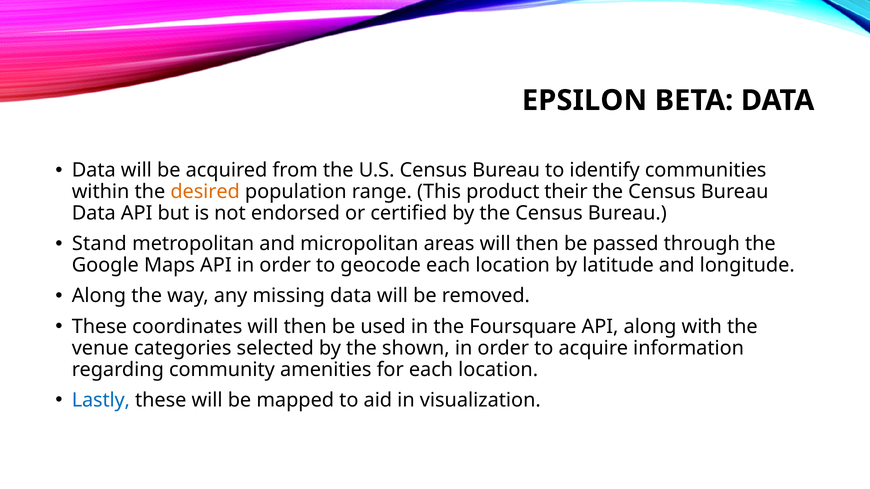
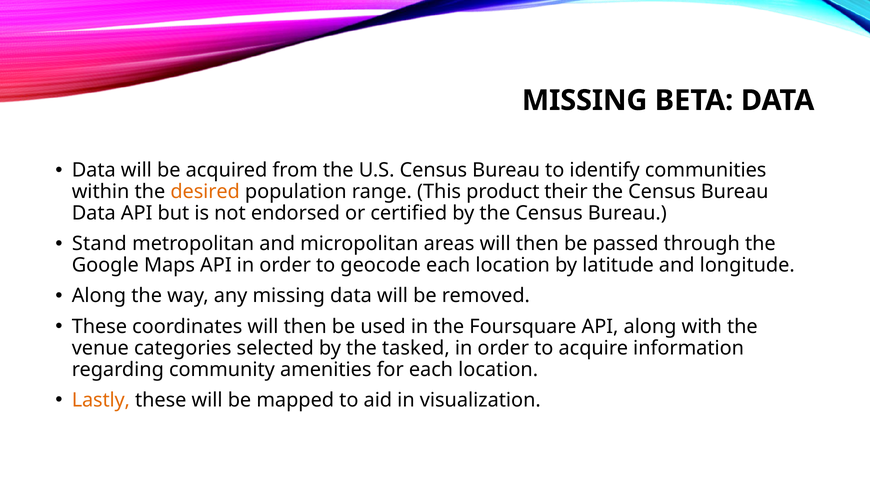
EPSILON: EPSILON -> MISSING (585, 100)
shown: shown -> tasked (416, 348)
Lastly colour: blue -> orange (101, 400)
